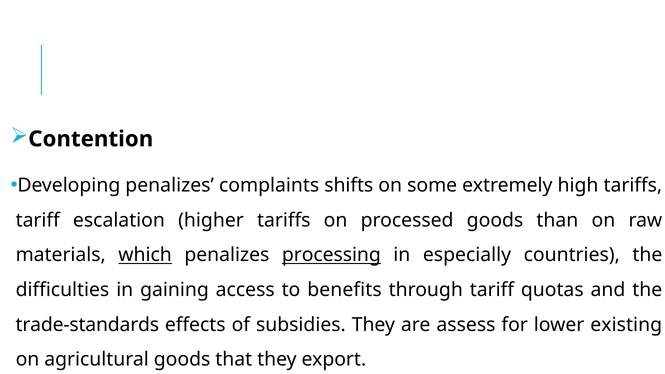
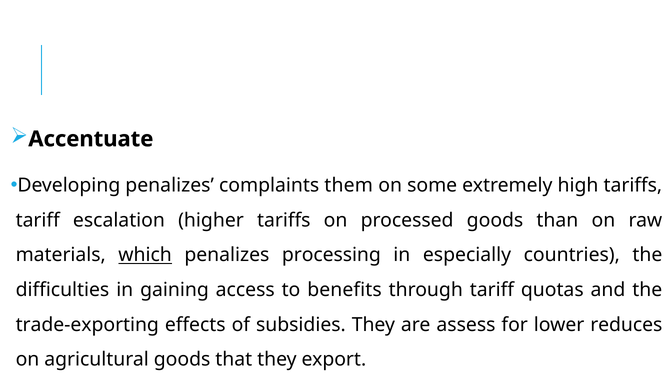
Contention: Contention -> Accentuate (91, 139)
shifts: shifts -> them (349, 185)
processing underline: present -> none (331, 255)
trade-standards: trade-standards -> trade-exporting (87, 325)
existing: existing -> reduces (626, 325)
